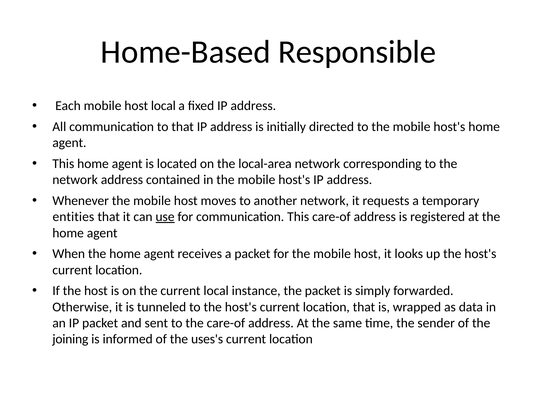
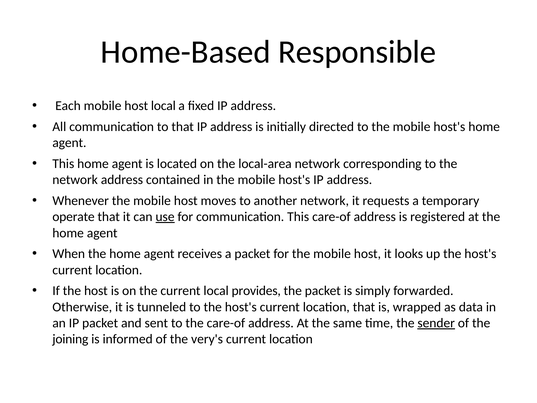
entities: entities -> operate (74, 217)
instance: instance -> provides (256, 291)
sender underline: none -> present (436, 323)
uses's: uses's -> very's (207, 339)
